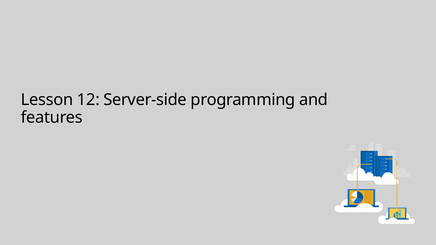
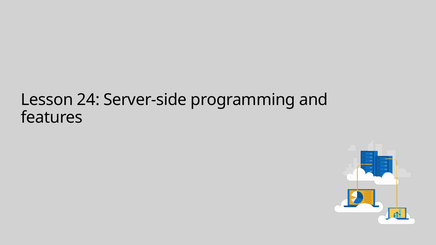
12: 12 -> 24 (88, 100)
